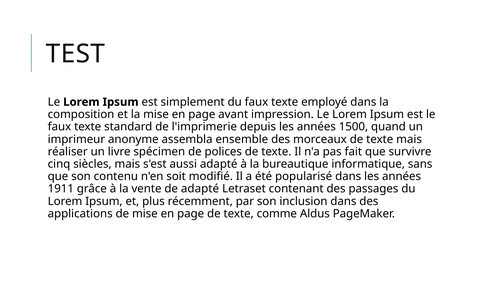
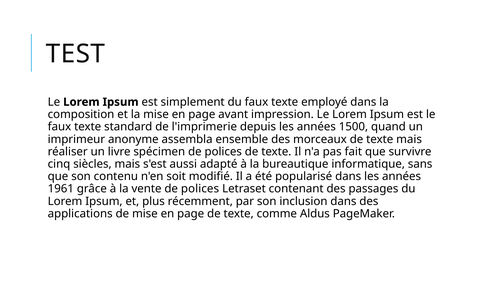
1911: 1911 -> 1961 (61, 189)
vente de adapté: adapté -> polices (200, 189)
